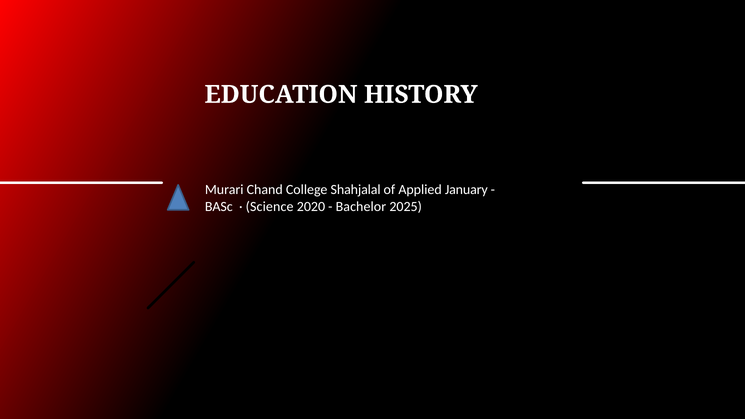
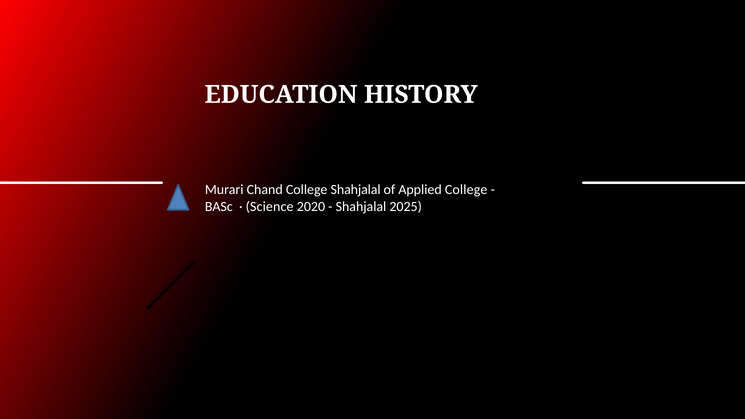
Applied January: January -> College (466, 190)
Bachelor: Bachelor -> Shahjalal (361, 207)
